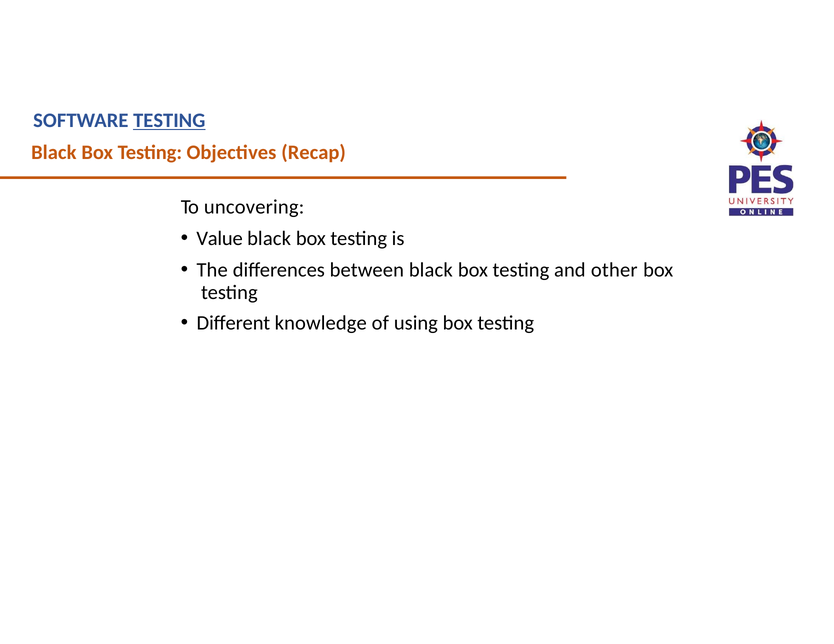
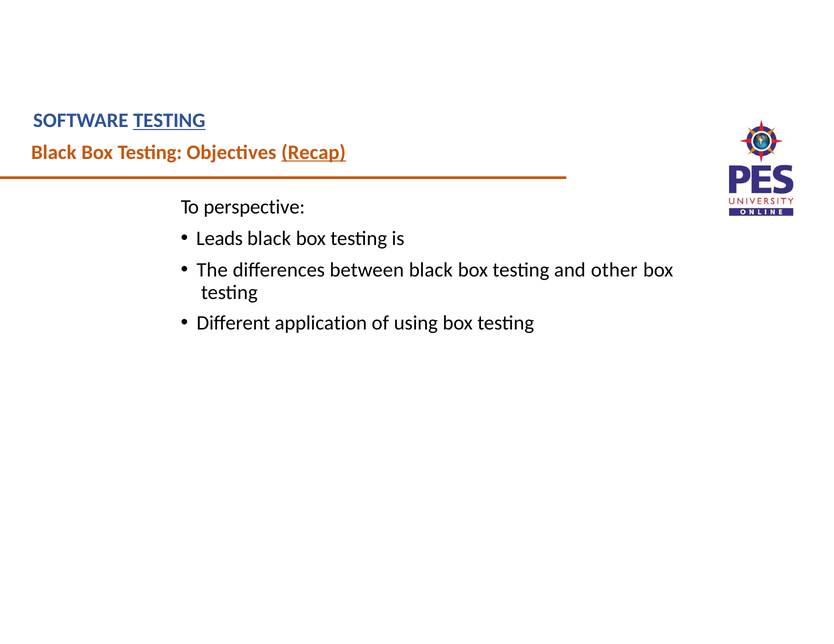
Recap underline: none -> present (314, 152)
uncovering: uncovering -> perspective (254, 207)
Value: Value -> Leads (220, 239)
knowledge: knowledge -> application (321, 323)
